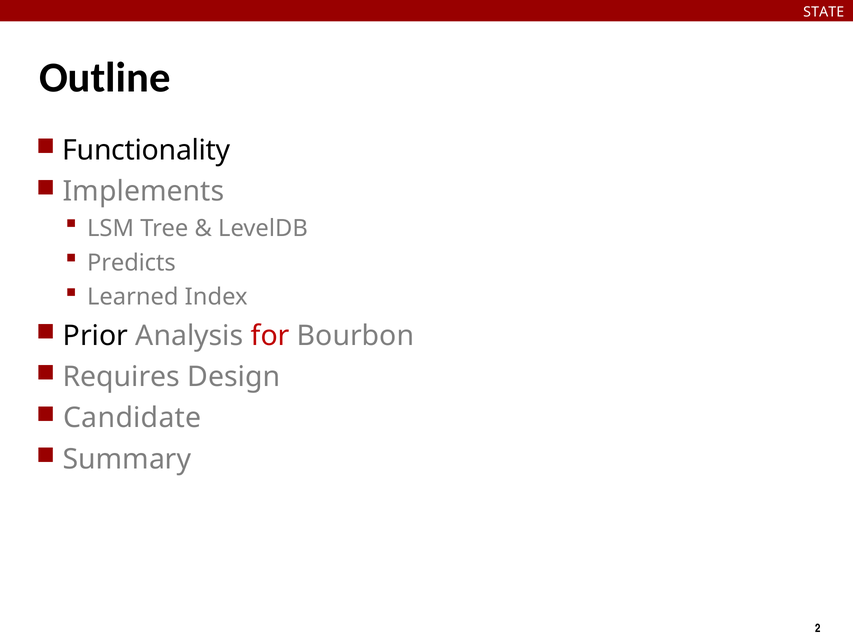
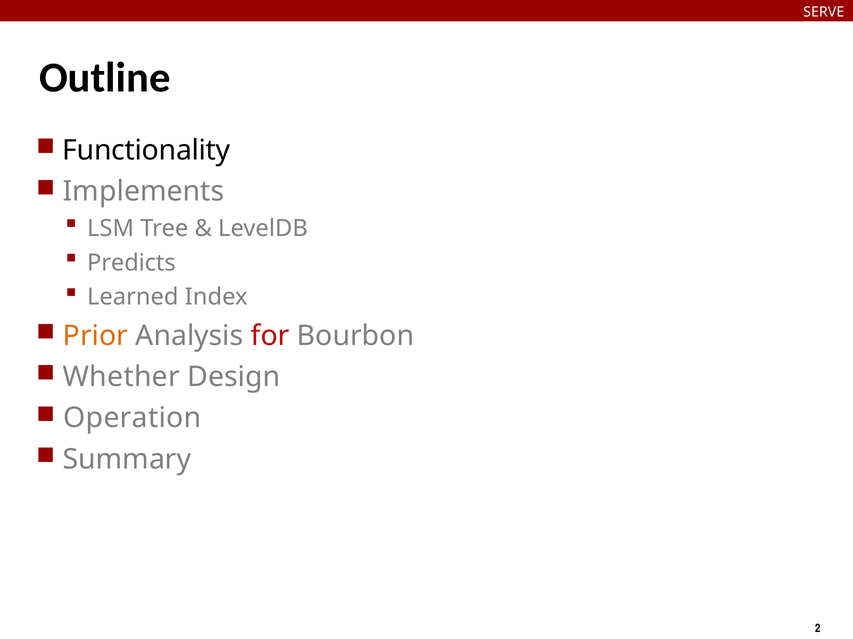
STATE: STATE -> SERVE (824, 12)
Prior colour: black -> orange (95, 336)
Requires: Requires -> Whether (121, 377)
Candidate: Candidate -> Operation (132, 419)
